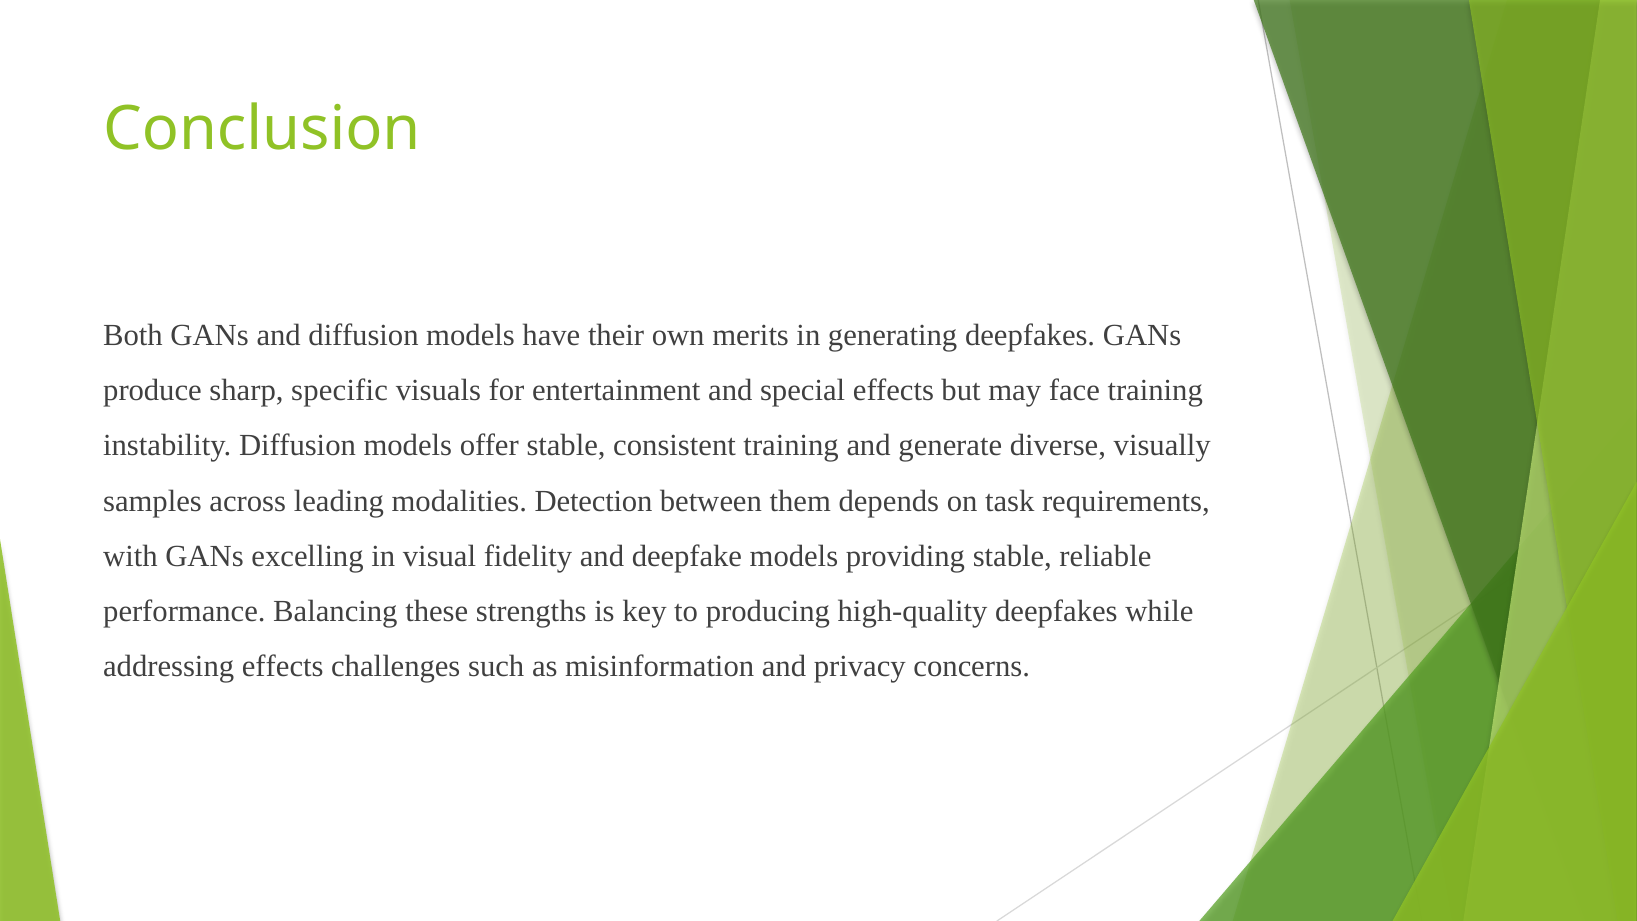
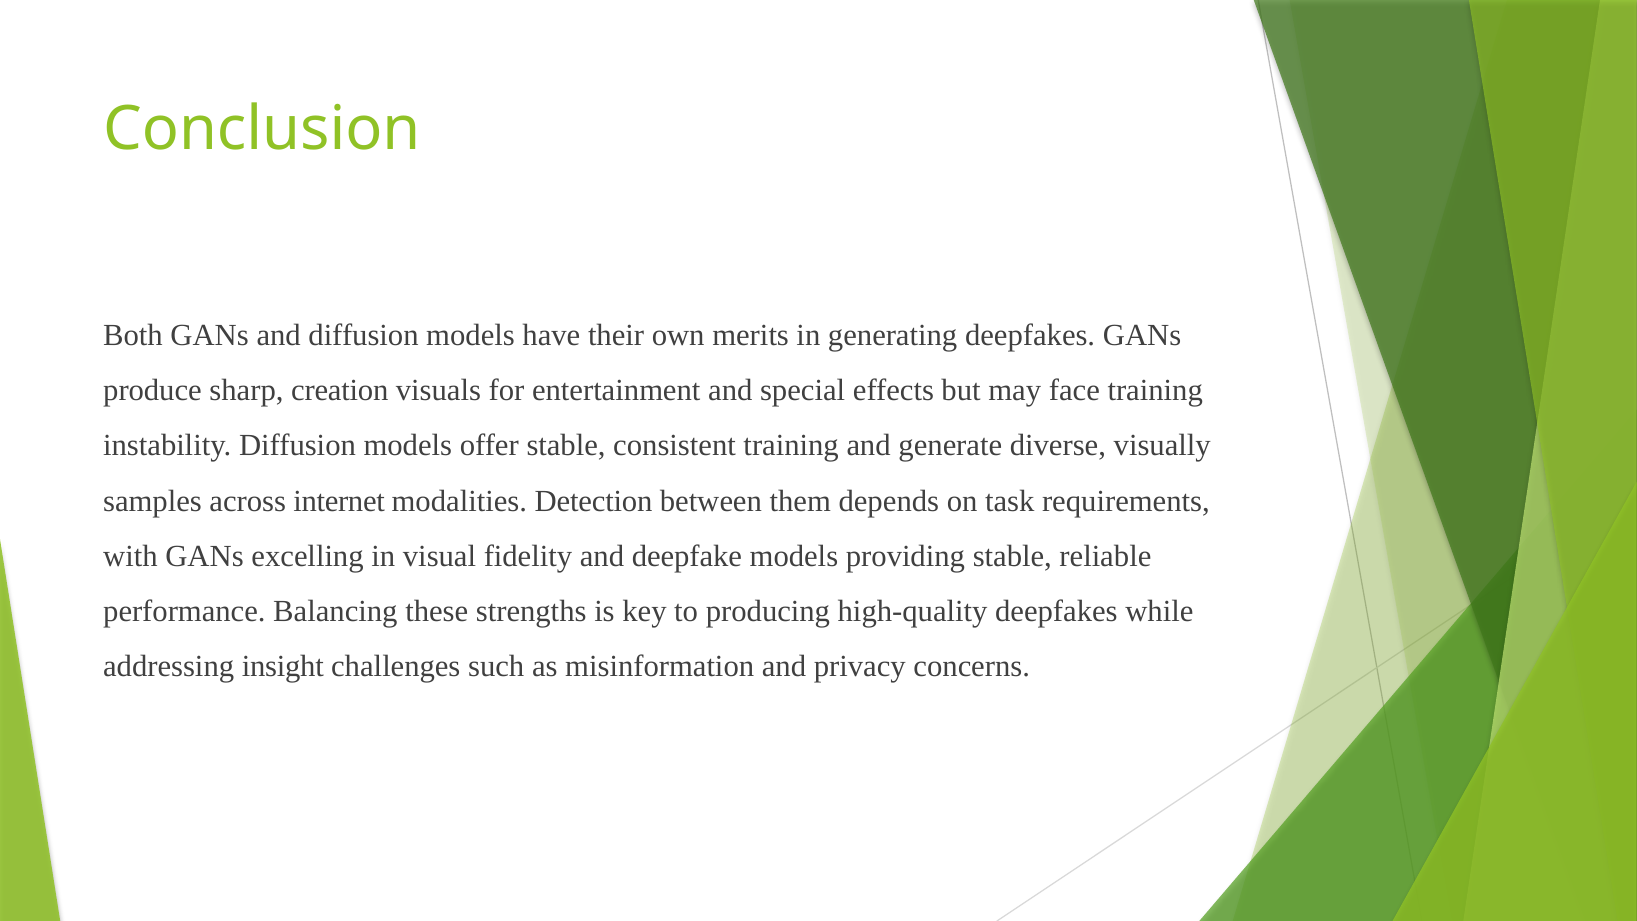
specific: specific -> creation (340, 390)
leading: leading -> internet (339, 501)
addressing effects: effects -> insight (283, 667)
